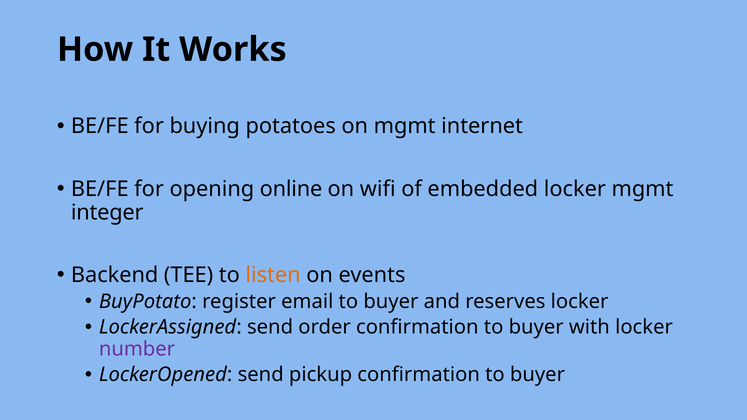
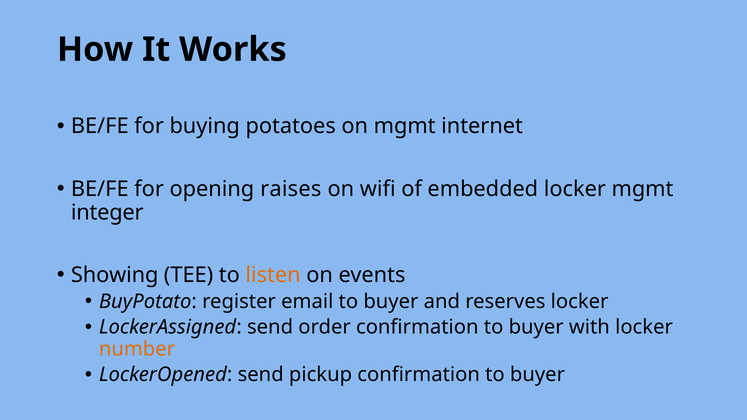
online: online -> raises (291, 189)
Backend: Backend -> Showing (115, 275)
number colour: purple -> orange (137, 349)
